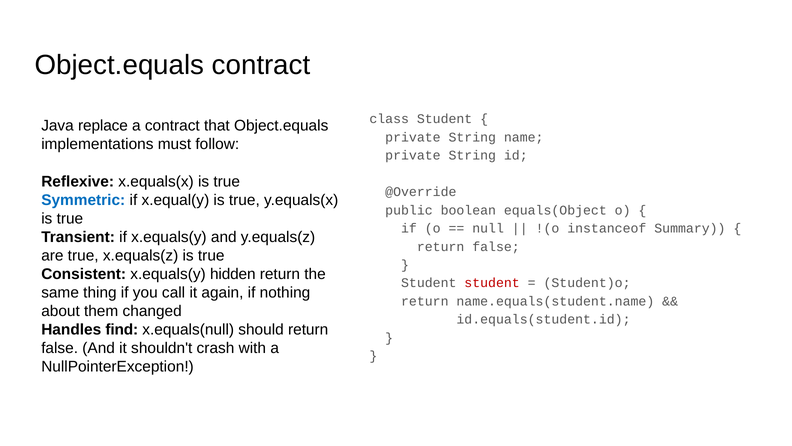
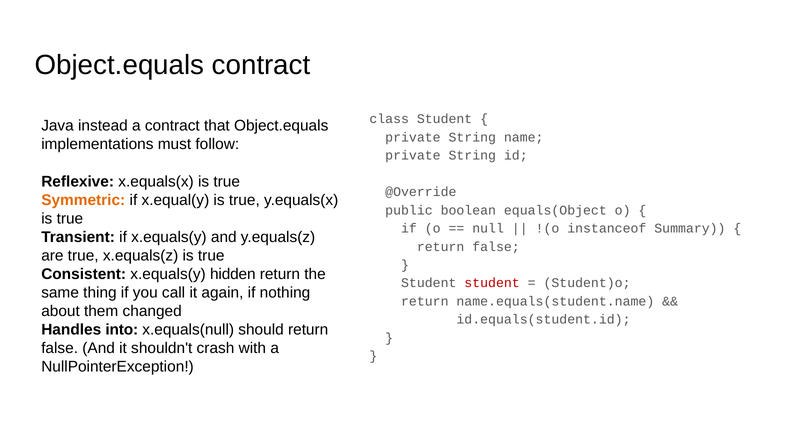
replace: replace -> instead (103, 126)
Symmetric colour: blue -> orange (83, 200)
find: find -> into (122, 329)
